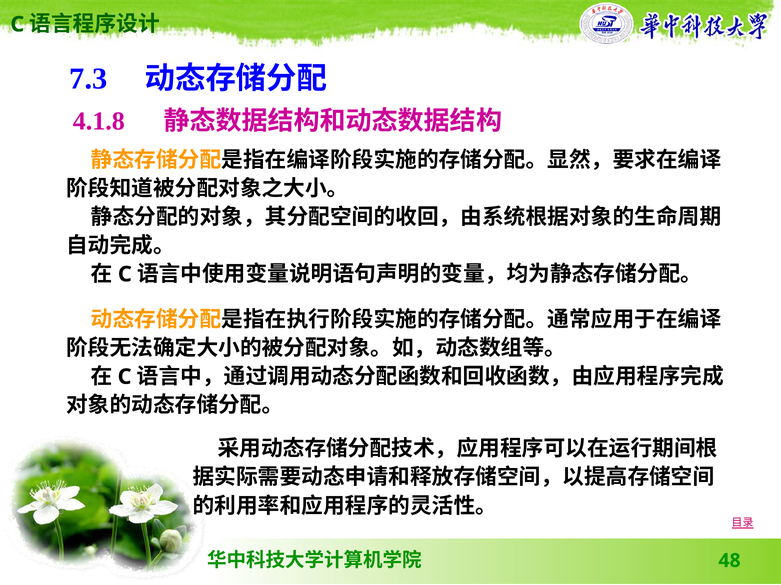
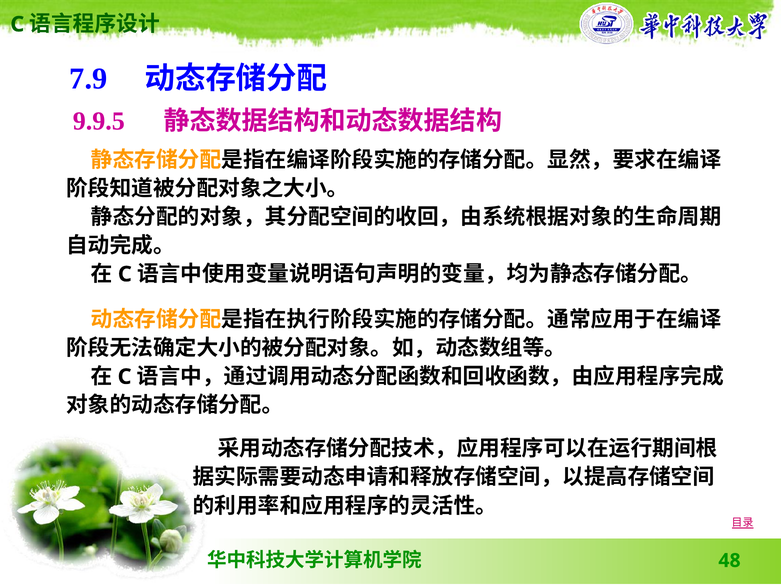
7.3: 7.3 -> 7.9 (88, 79)
4.1.8: 4.1.8 -> 9.9.5 (99, 121)
